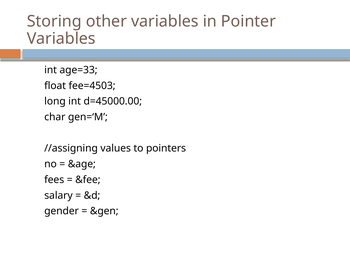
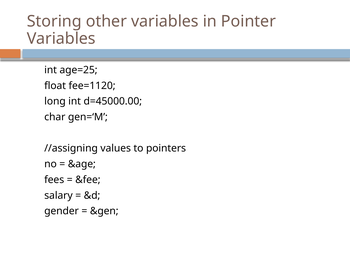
age=33: age=33 -> age=25 (79, 70)
fee=4503: fee=4503 -> fee=1120 (92, 85)
